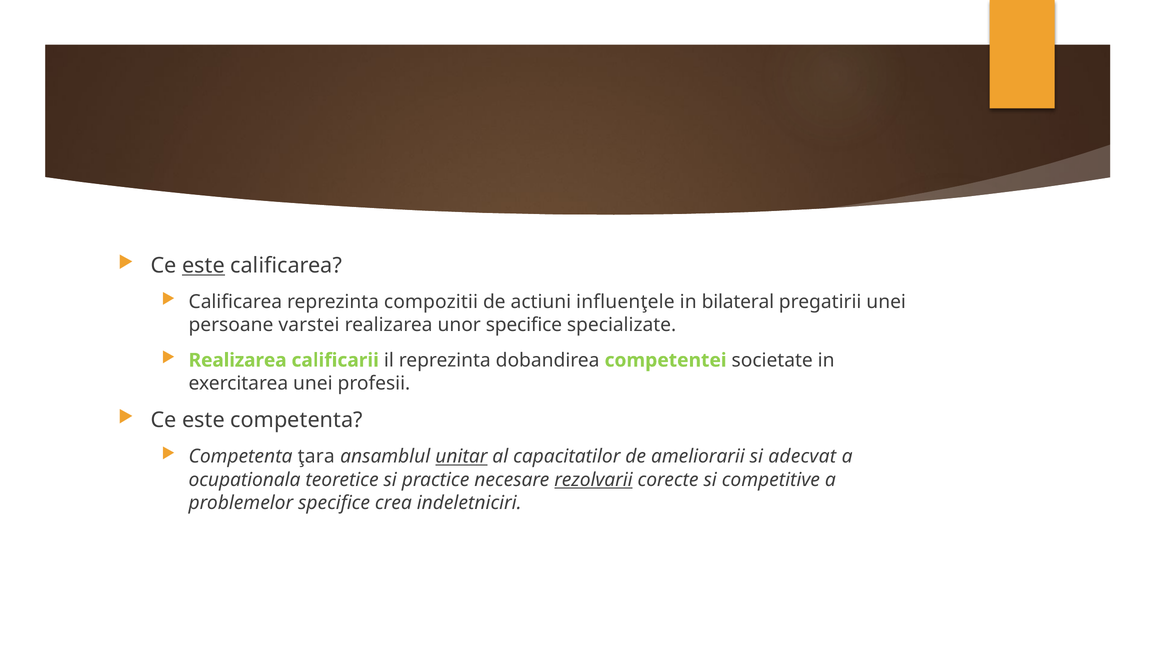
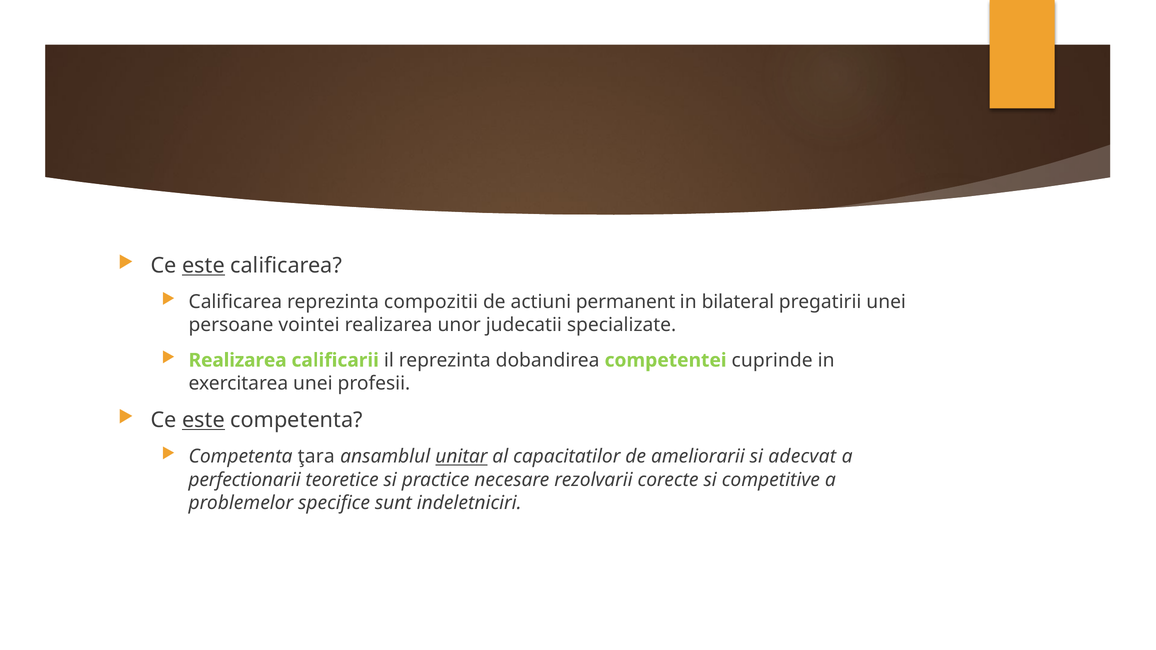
influenţele: influenţele -> permanent (626, 302)
varstei: varstei -> vointei (309, 325)
unor specifice: specifice -> judecatii (524, 325)
societate: societate -> cuprinde (772, 360)
este underline: none -> present (204, 420)
ocupationala: ocupationala -> perfectionarii (245, 480)
rezolvarii underline: present -> none (593, 480)
crea: crea -> sunt (393, 503)
